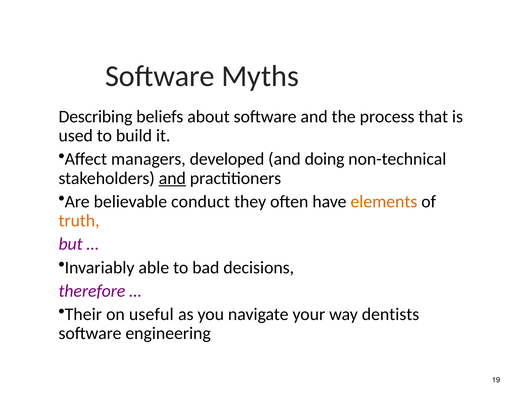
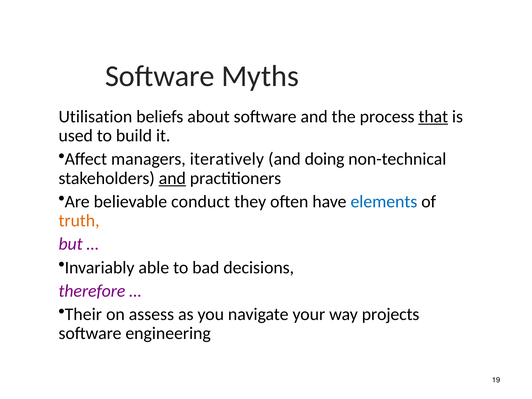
Describing: Describing -> Utilisation (95, 117)
that underline: none -> present (433, 117)
developed: developed -> iteratively (227, 159)
elements colour: orange -> blue (384, 202)
useful: useful -> assess (151, 314)
dentists: dentists -> projects (391, 314)
